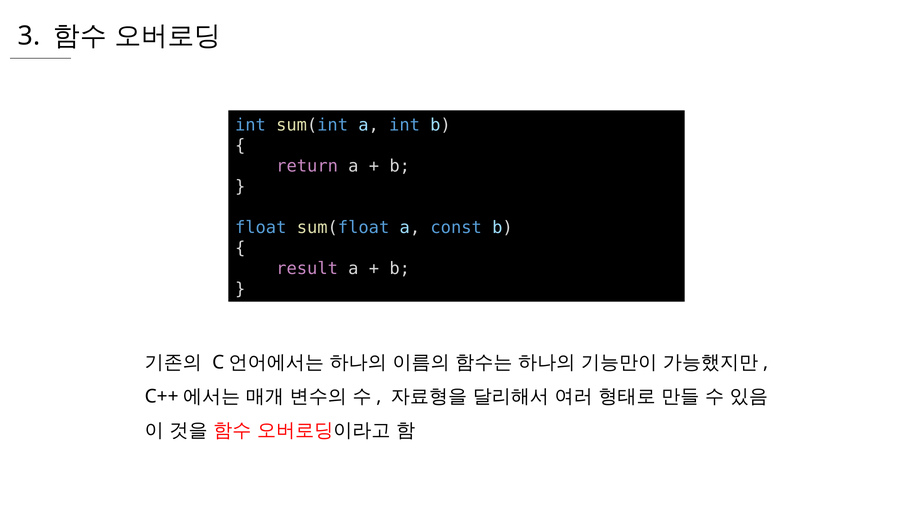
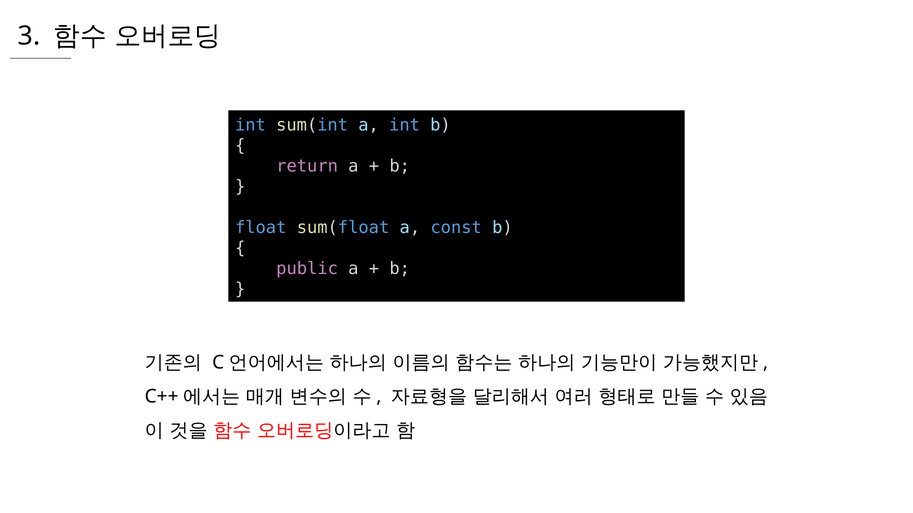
result: result -> public (307, 269)
